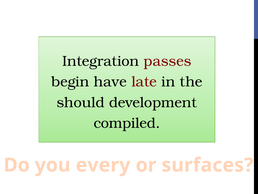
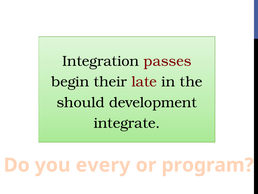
have: have -> their (110, 82)
compiled: compiled -> integrate (127, 123)
surfaces: surfaces -> program (208, 165)
